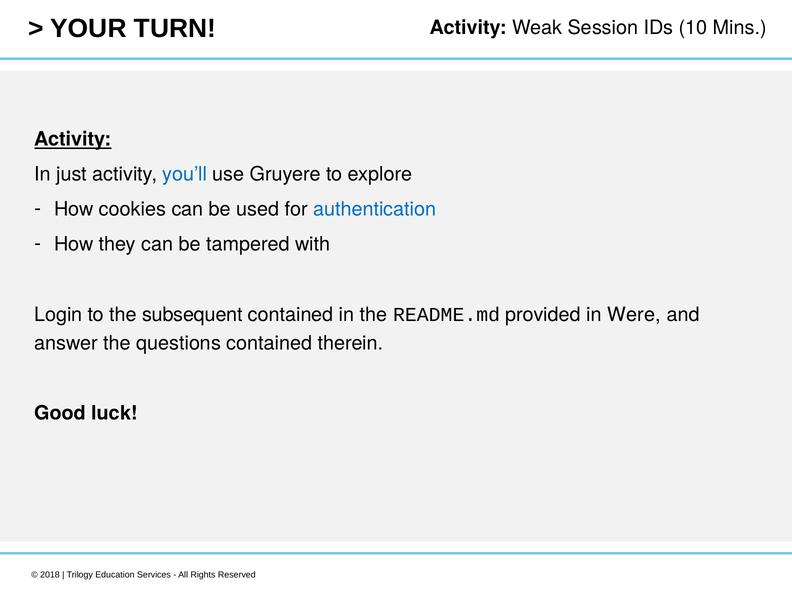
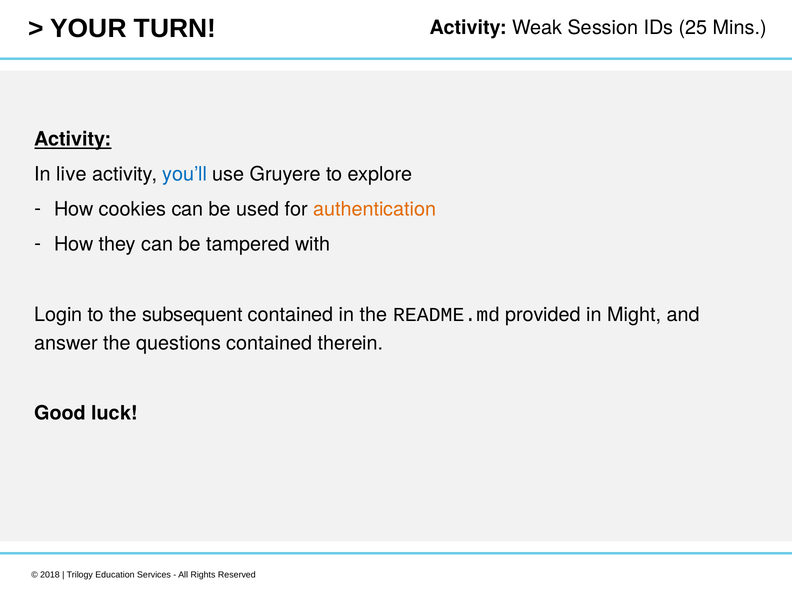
10: 10 -> 25 (693, 28)
just: just -> live (71, 174)
authentication colour: blue -> orange (375, 209)
Were: Were -> Might (634, 315)
